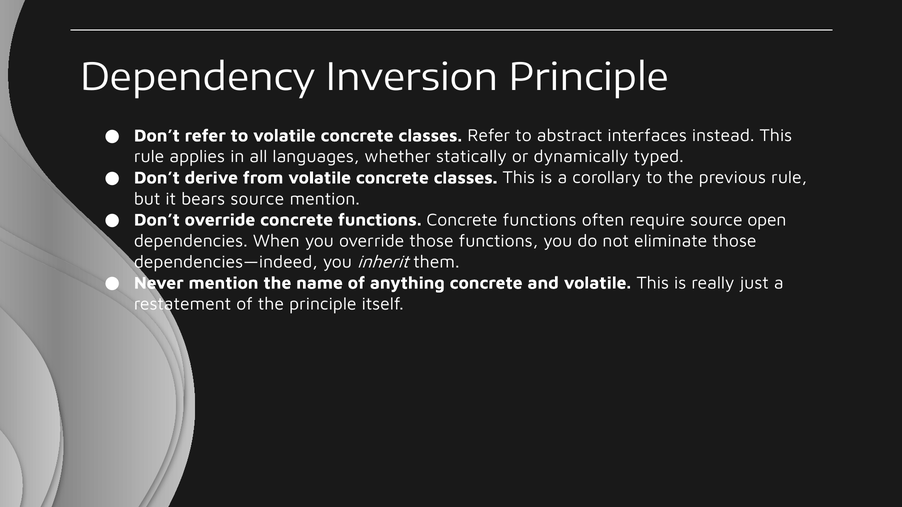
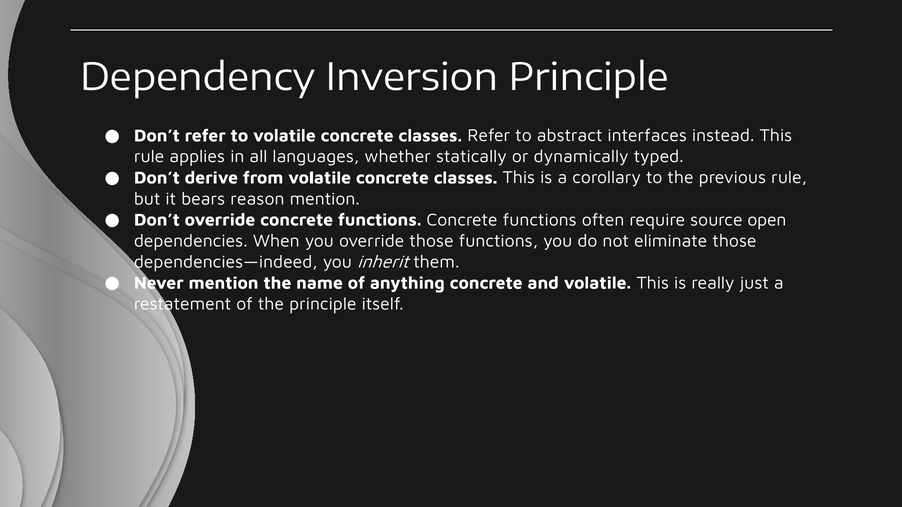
bears source: source -> reason (257, 199)
